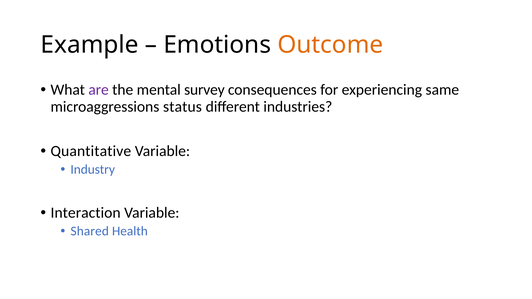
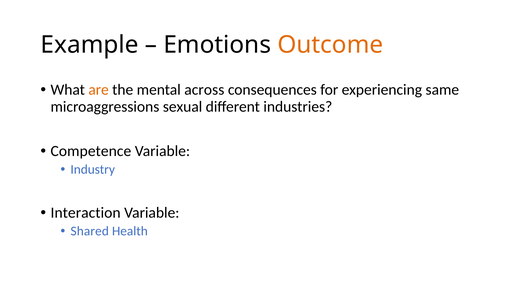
are colour: purple -> orange (99, 90)
survey: survey -> across (204, 90)
status: status -> sexual (183, 107)
Quantitative: Quantitative -> Competence (91, 151)
